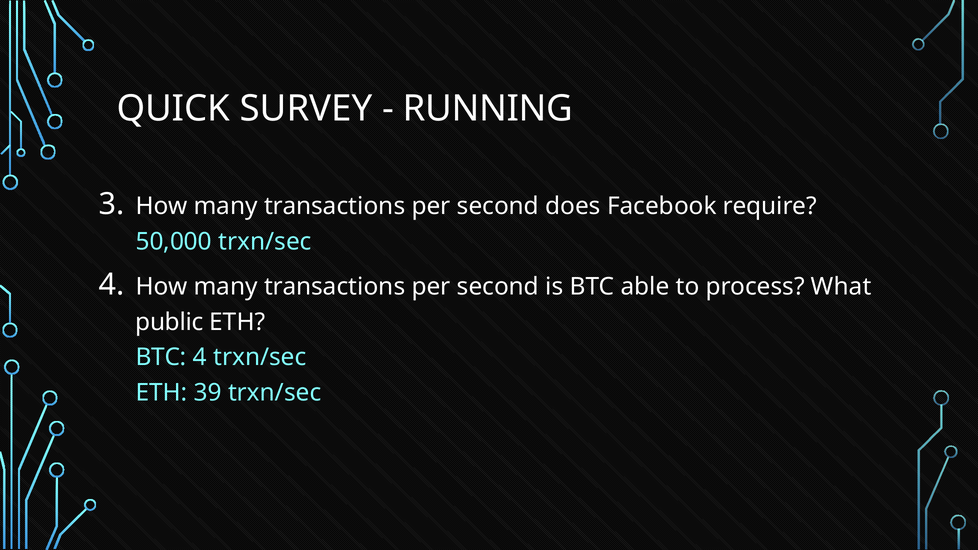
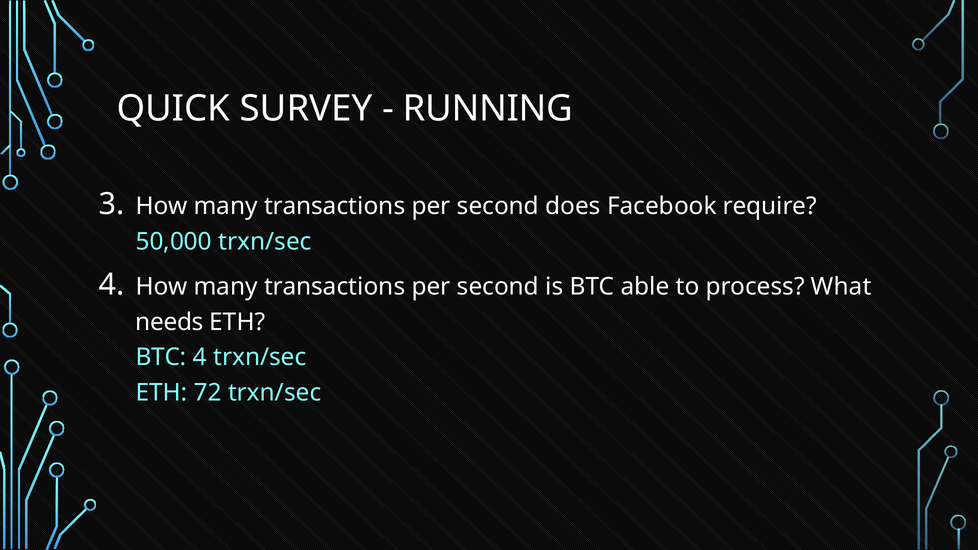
public: public -> needs (169, 322)
39: 39 -> 72 (208, 393)
